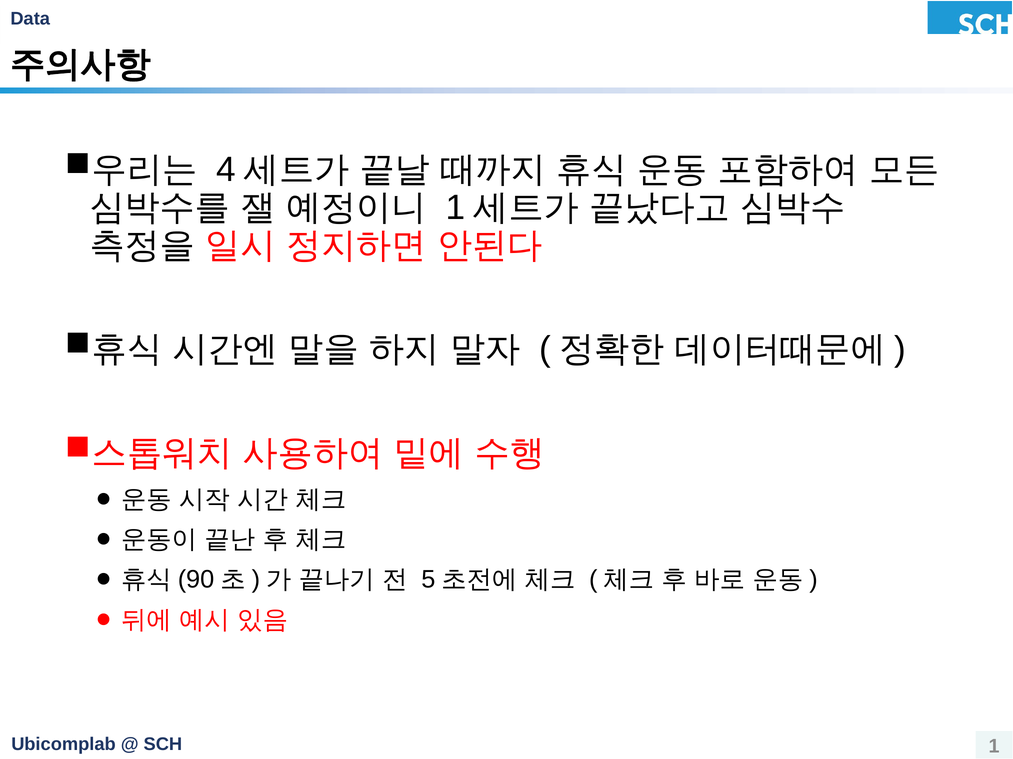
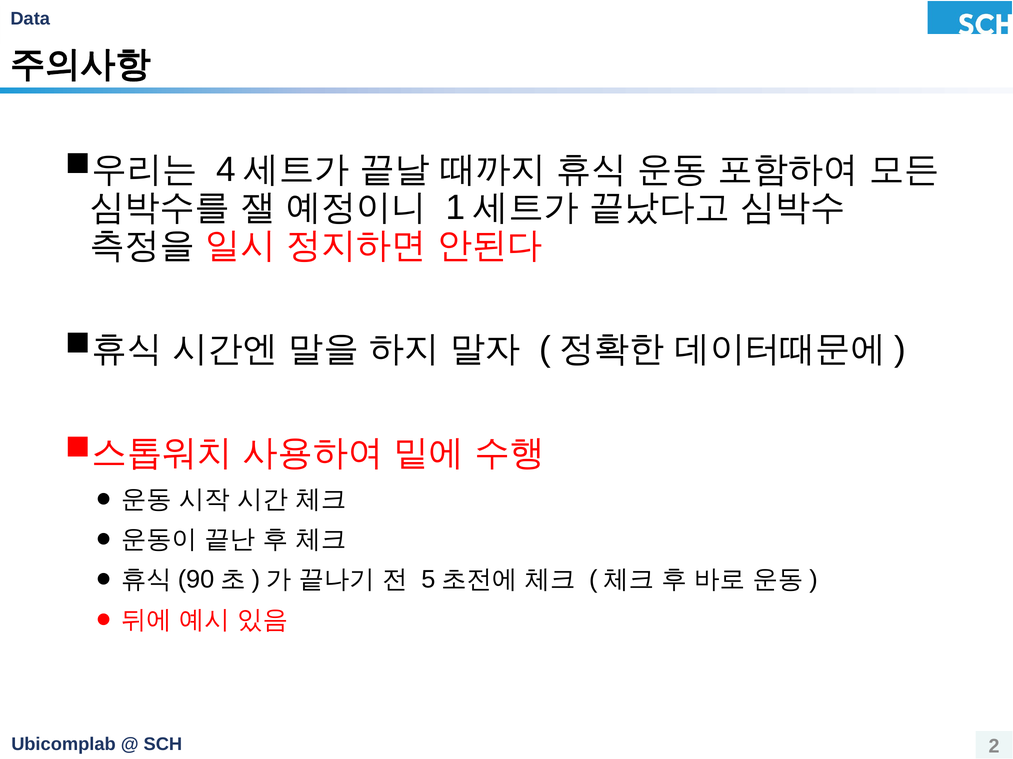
1: 1 -> 2 (994, 747)
